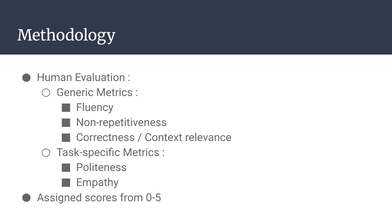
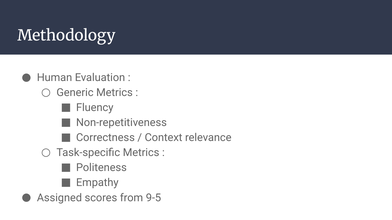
0-5: 0-5 -> 9-5 (153, 198)
